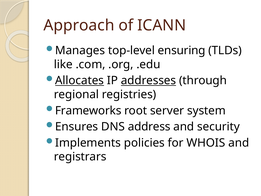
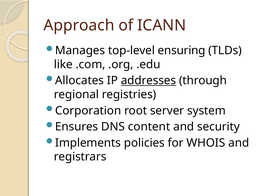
Allocates underline: present -> none (80, 80)
Frameworks: Frameworks -> Corporation (88, 110)
address: address -> content (149, 127)
